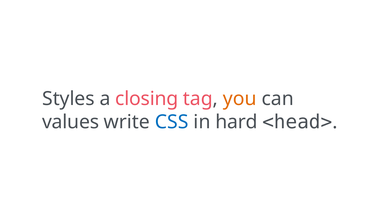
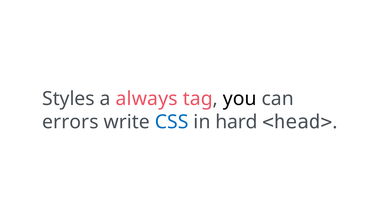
closing: closing -> always (147, 99)
you colour: orange -> black (240, 99)
values: values -> errors (70, 122)
